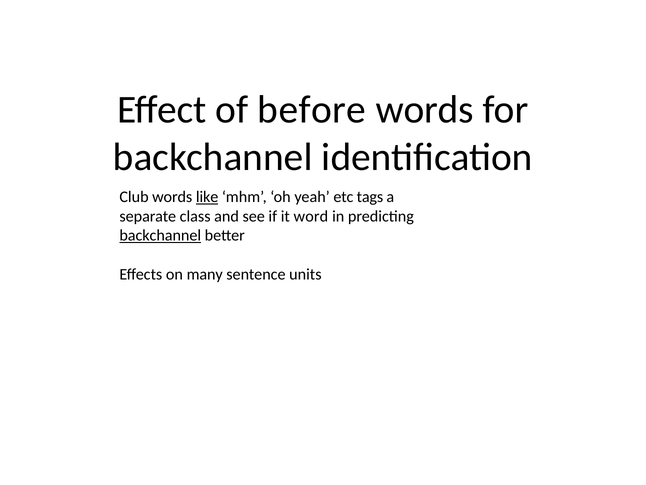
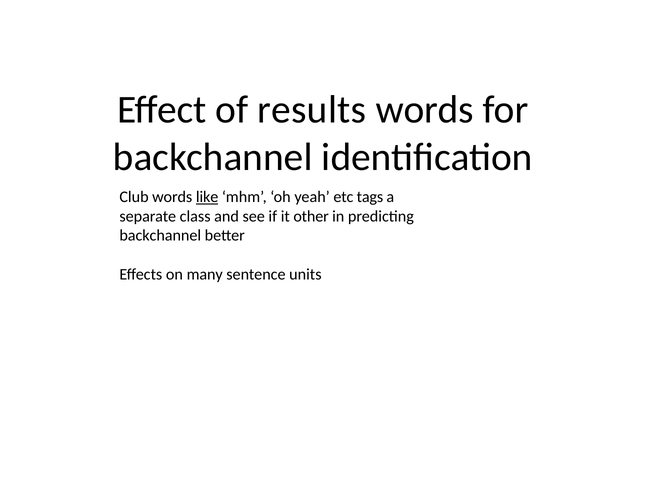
before: before -> results (312, 110)
word: word -> other (311, 216)
backchannel underline: present -> none (160, 235)
